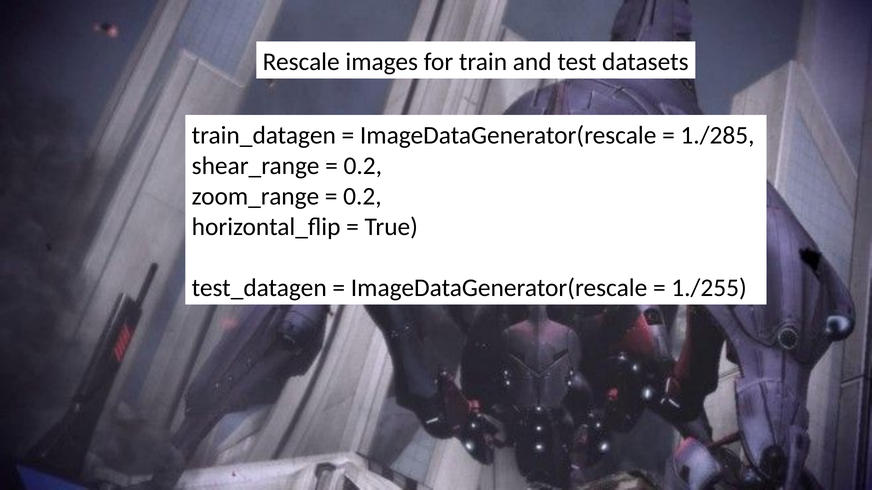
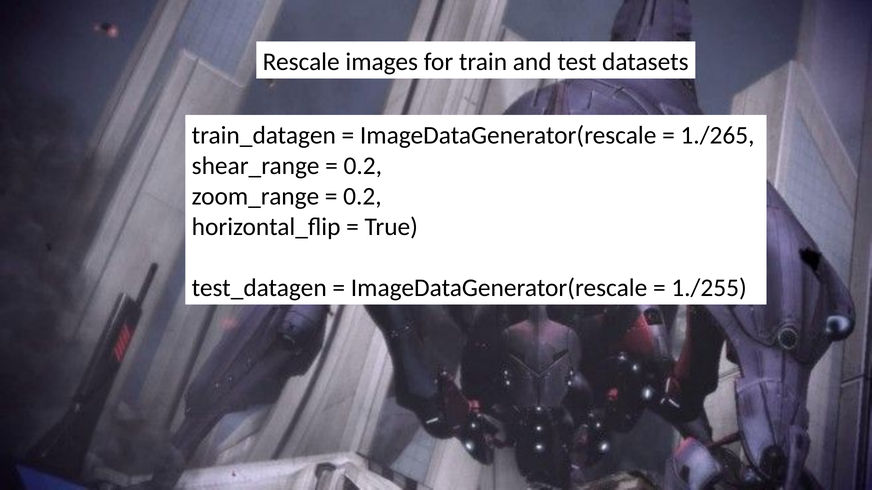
1./285: 1./285 -> 1./265 (718, 135)
